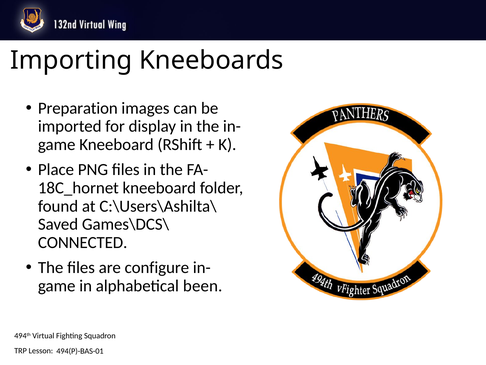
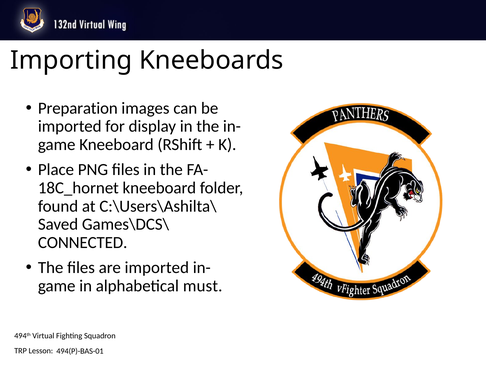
are configure: configure -> imported (157, 267)
been: been -> must (203, 285)
